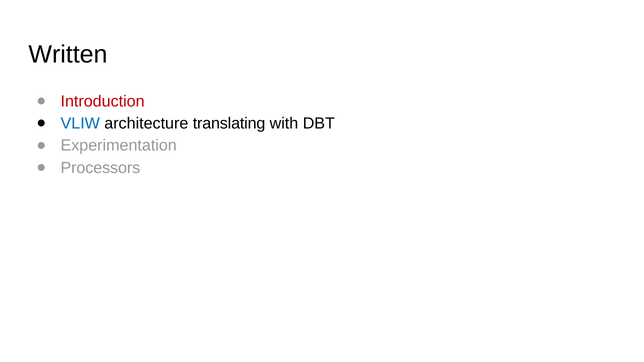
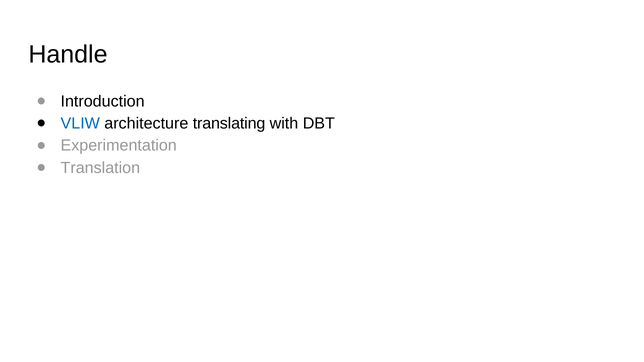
Written: Written -> Handle (68, 55)
Introduction colour: red -> black (103, 101)
Processors: Processors -> Translation (100, 168)
